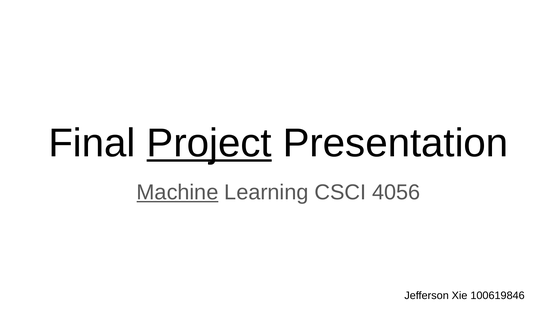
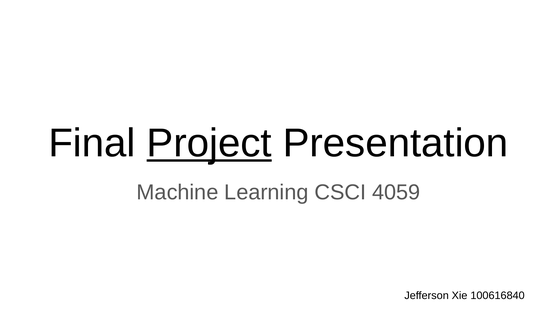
Machine underline: present -> none (178, 193)
4056: 4056 -> 4059 (396, 193)
100619846: 100619846 -> 100616840 (498, 296)
